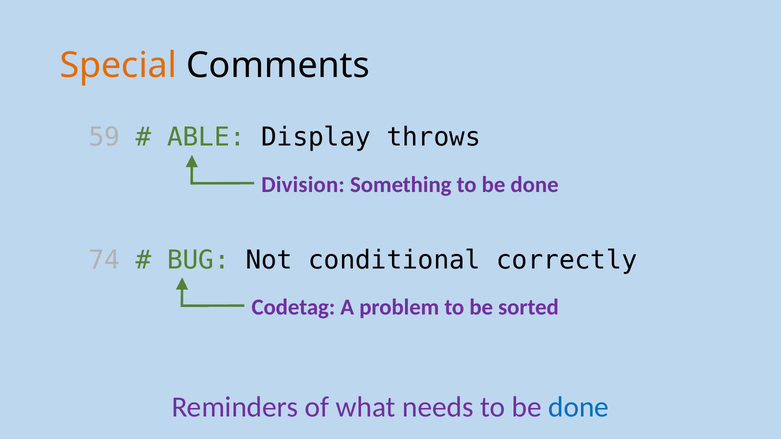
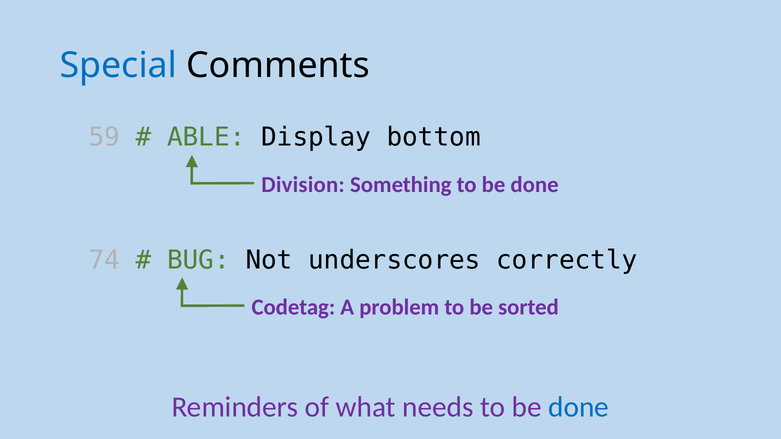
Special colour: orange -> blue (118, 66)
throws: throws -> bottom (434, 137)
conditional: conditional -> underscores (394, 260)
